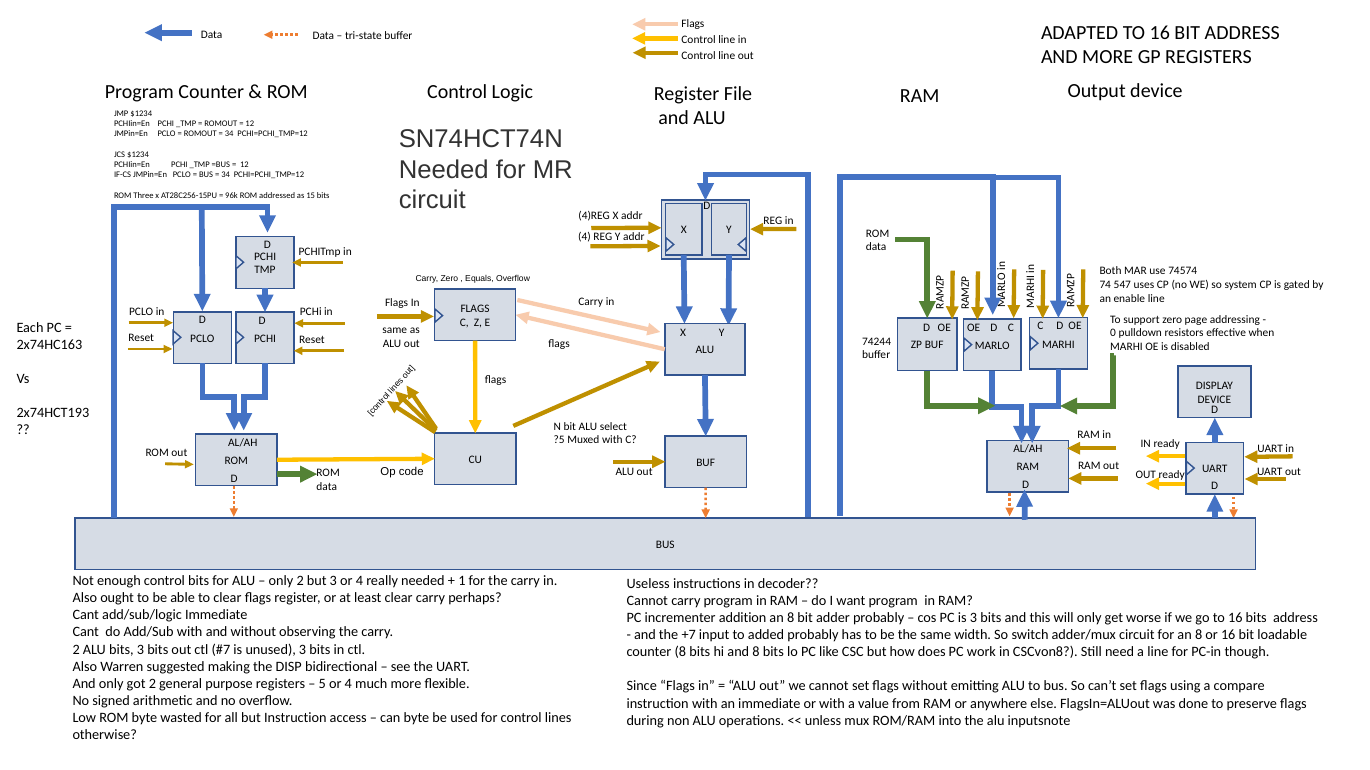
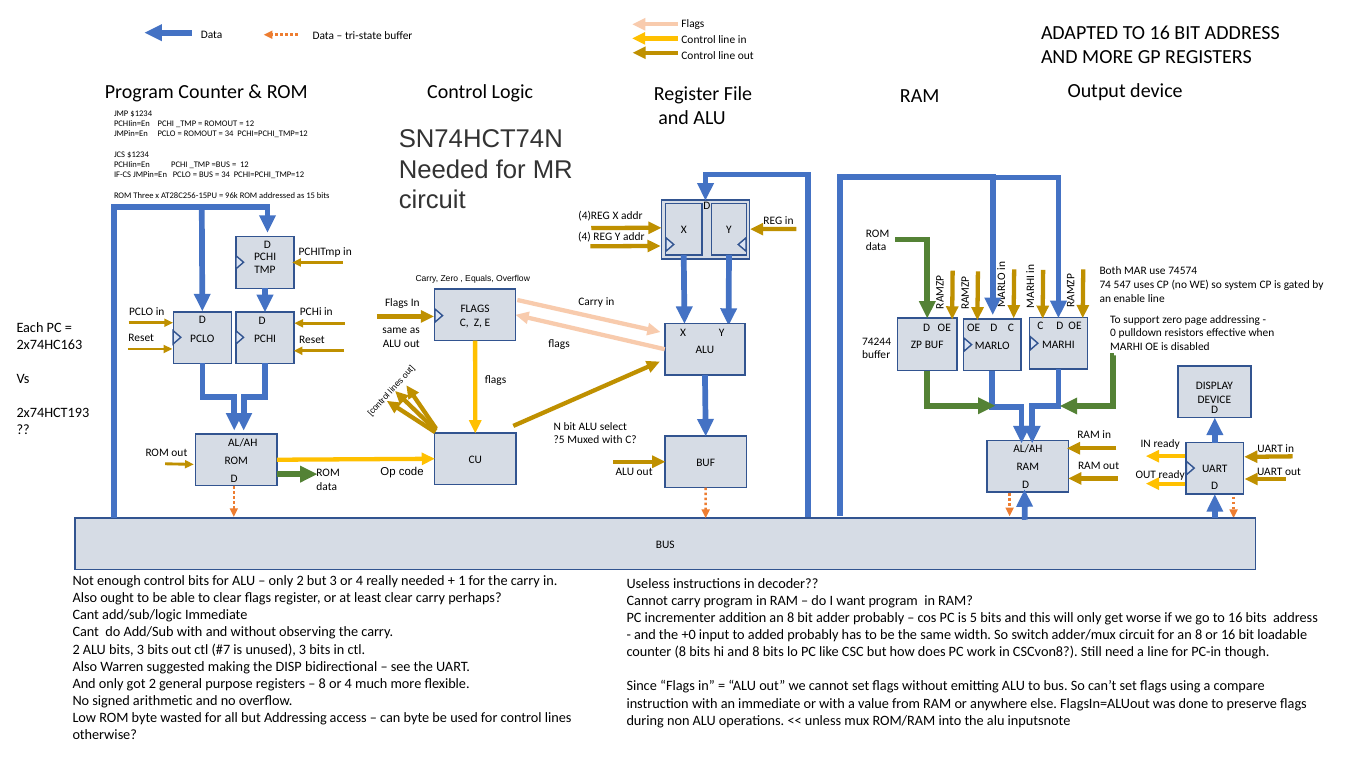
is 3: 3 -> 5 (974, 618)
+7: +7 -> +0 (689, 635)
5: 5 -> 8 (322, 684)
but Instruction: Instruction -> Addressing (295, 718)
